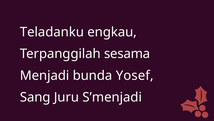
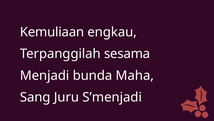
Teladanku: Teladanku -> Kemuliaan (52, 32)
Yosef: Yosef -> Maha (135, 75)
